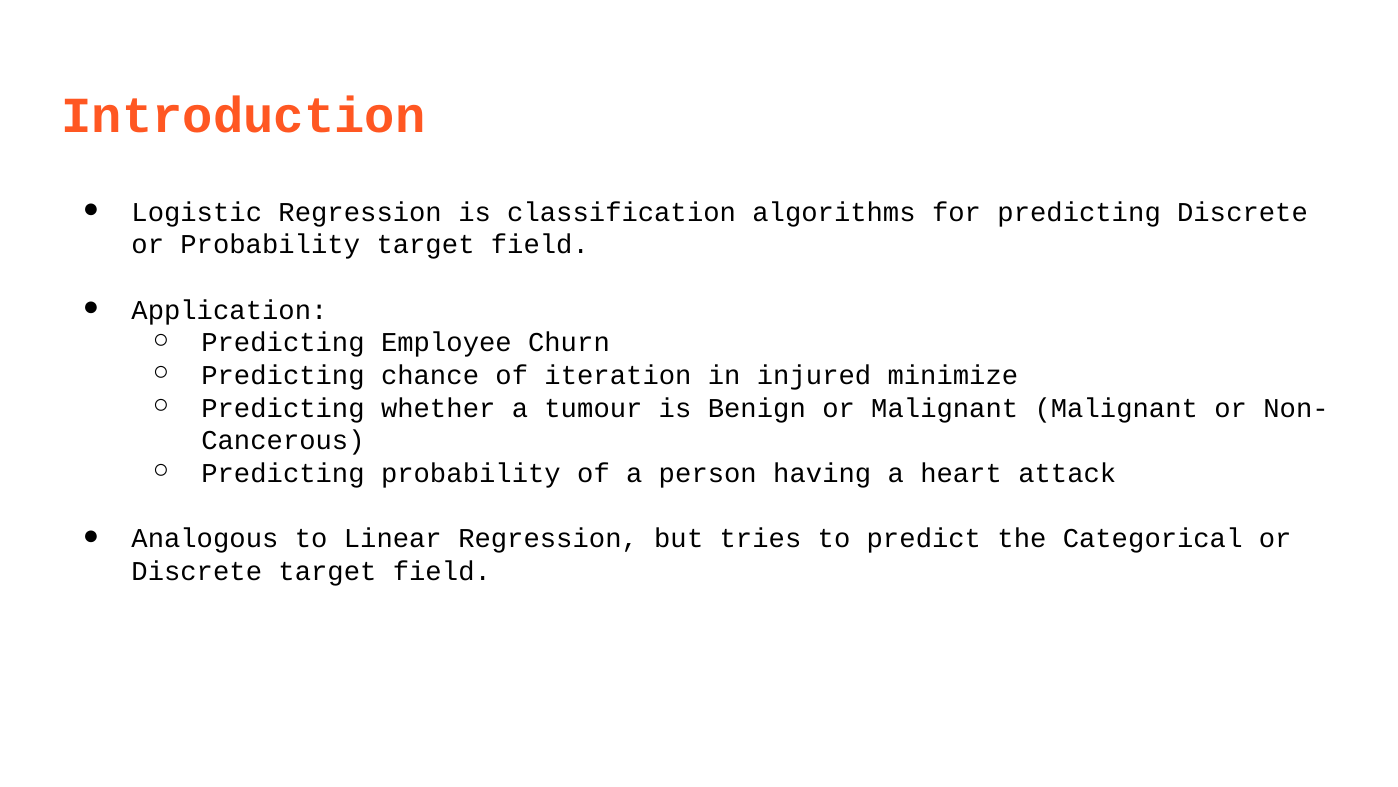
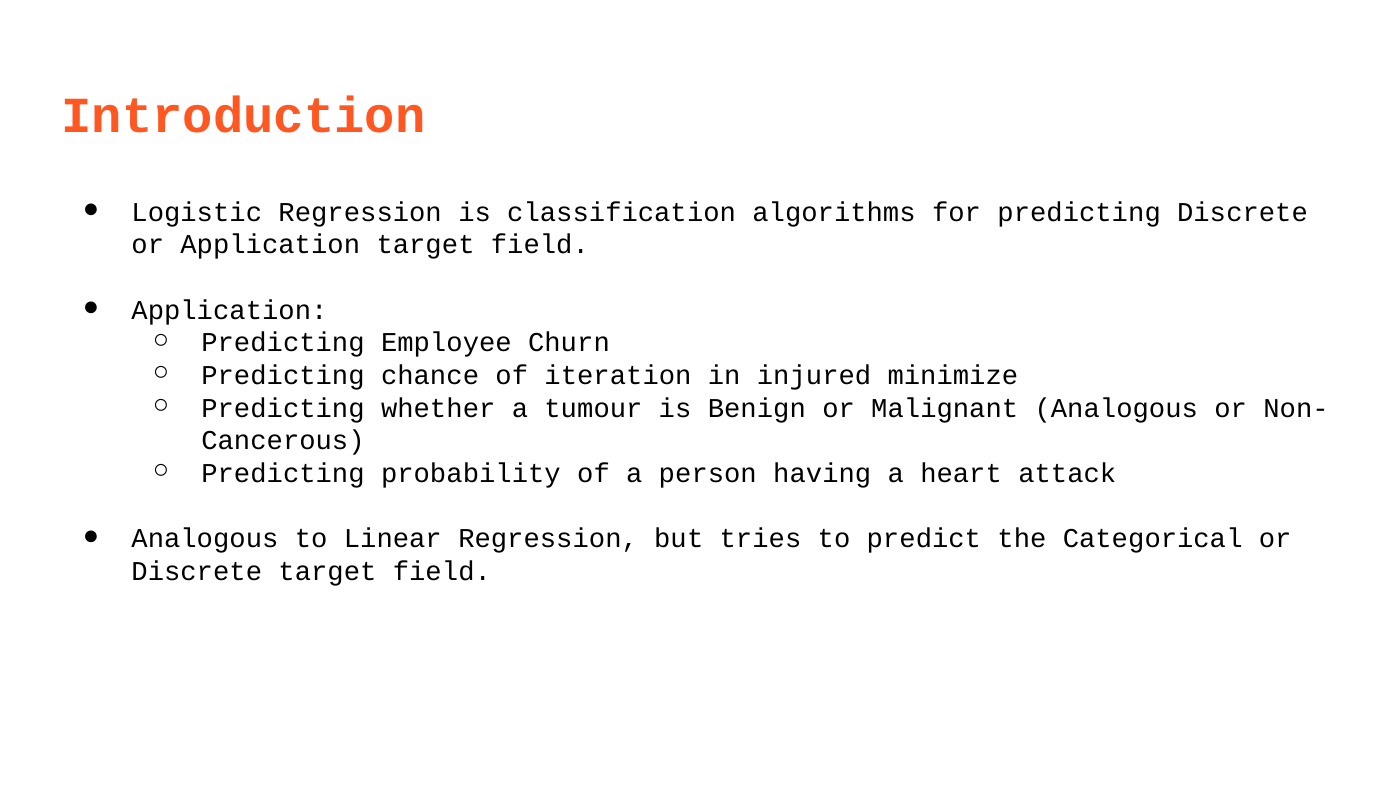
or Probability: Probability -> Application (270, 245)
Malignant Malignant: Malignant -> Analogous (1116, 408)
